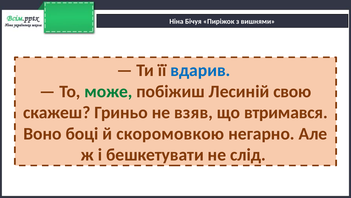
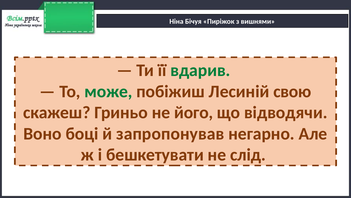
вдарив colour: blue -> green (200, 70)
взяв: взяв -> його (194, 112)
втримався: втримався -> відводячи (286, 112)
скоромовкою: скоромовкою -> запропонував (170, 133)
